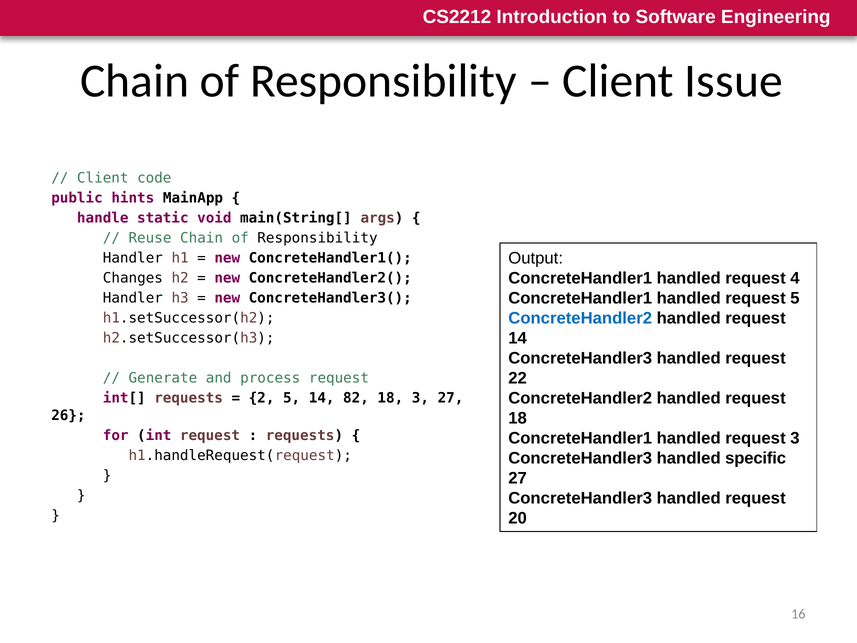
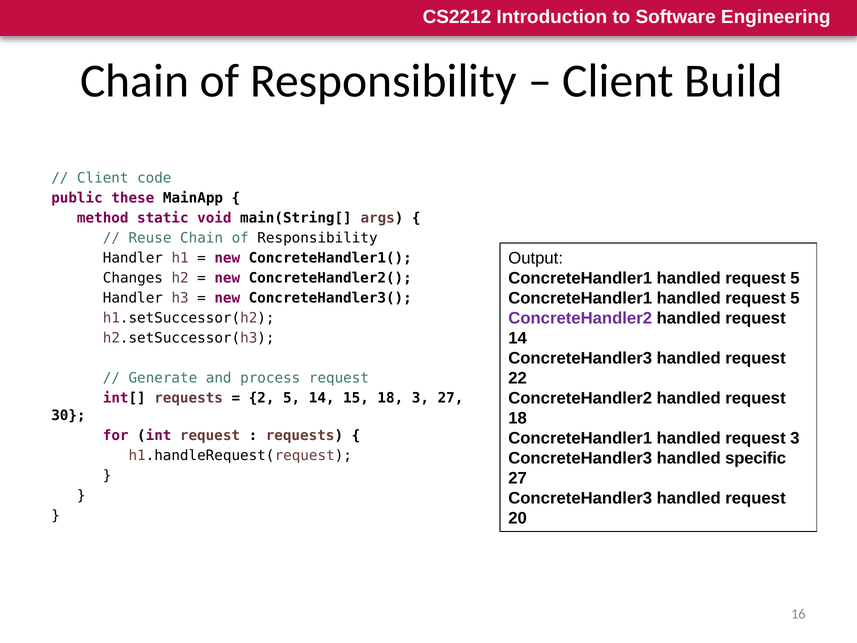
Issue: Issue -> Build (734, 81)
hints: hints -> these (133, 198)
handle: handle -> method (103, 218)
4: 4 -> 5 (795, 278)
ConcreteHandler2 colour: blue -> purple (580, 318)
82: 82 -> 15 (356, 398)
26: 26 -> 30 (68, 415)
